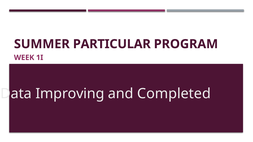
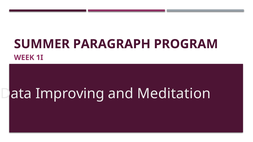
PARTICULAR: PARTICULAR -> PARAGRAPH (112, 44)
Completed: Completed -> Meditation (174, 94)
